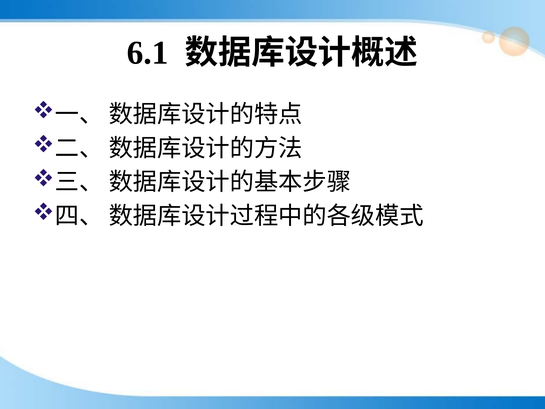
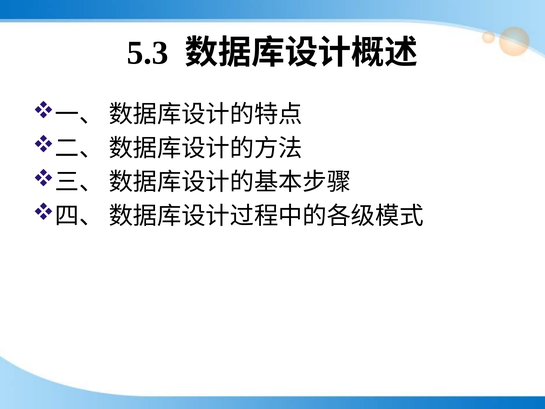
6.1: 6.1 -> 5.3 (148, 53)
